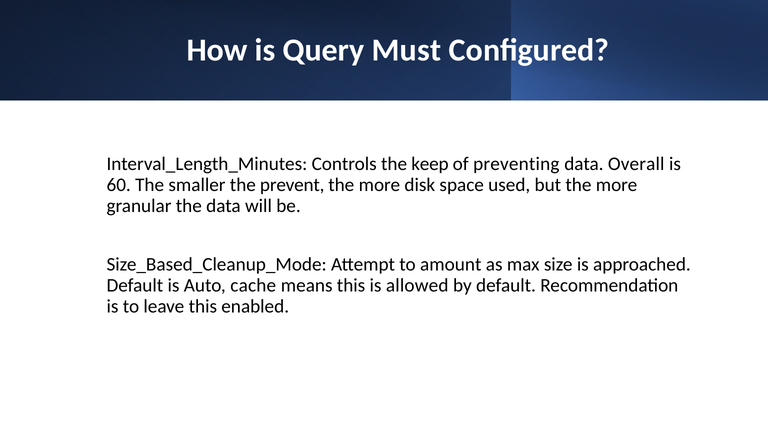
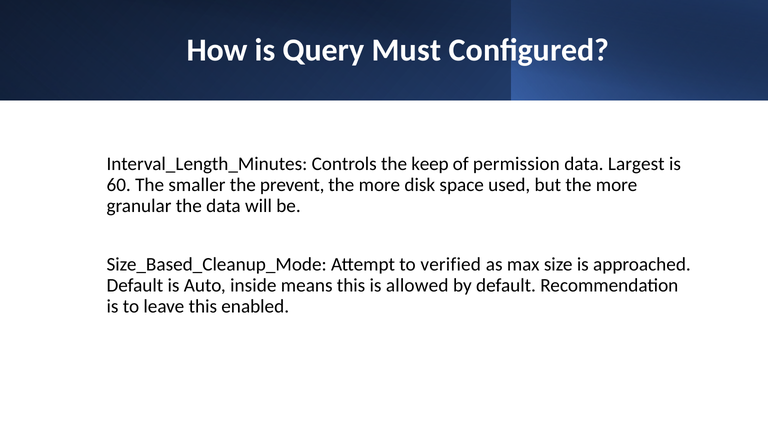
preventing: preventing -> permission (516, 164)
Overall: Overall -> Largest (636, 164)
amount: amount -> verified (451, 264)
cache: cache -> inside (253, 285)
